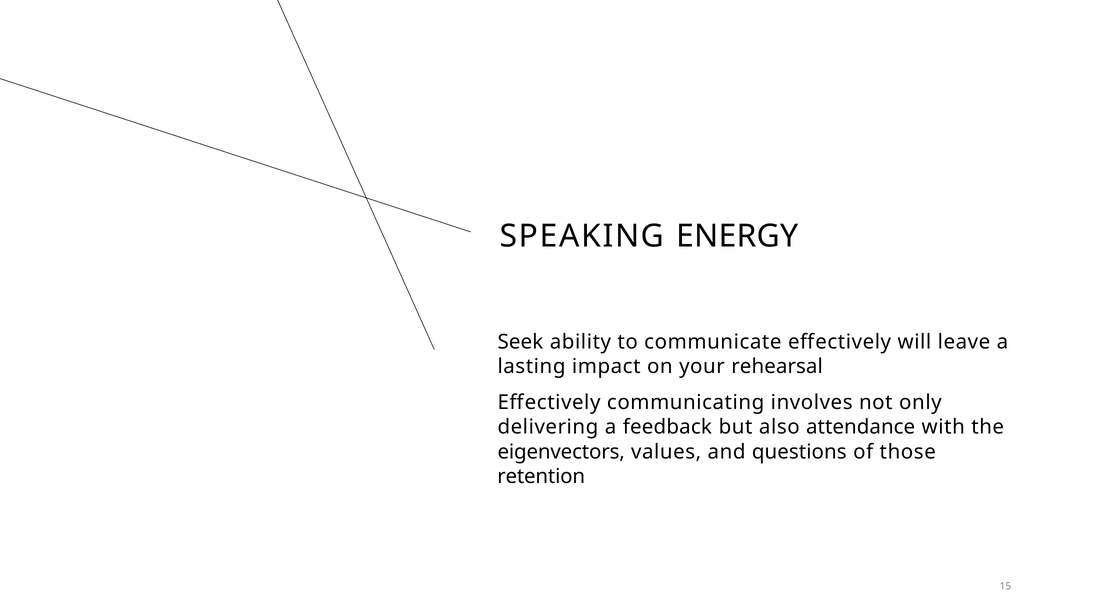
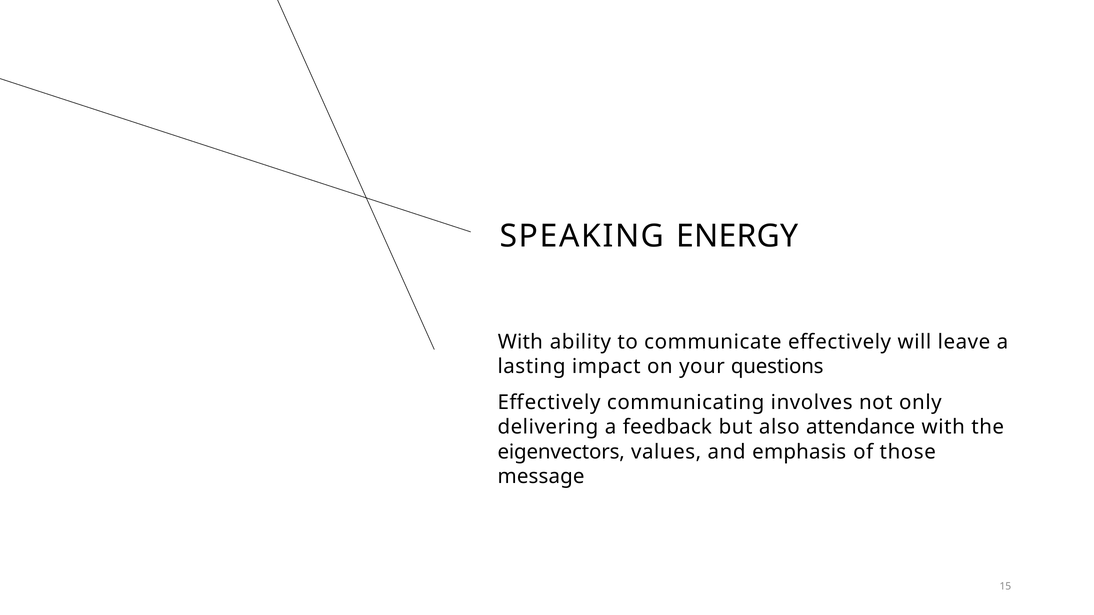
Seek: Seek -> With (520, 342)
rehearsal: rehearsal -> questions (777, 367)
questions: questions -> emphasis (799, 452)
retention: retention -> message (541, 477)
